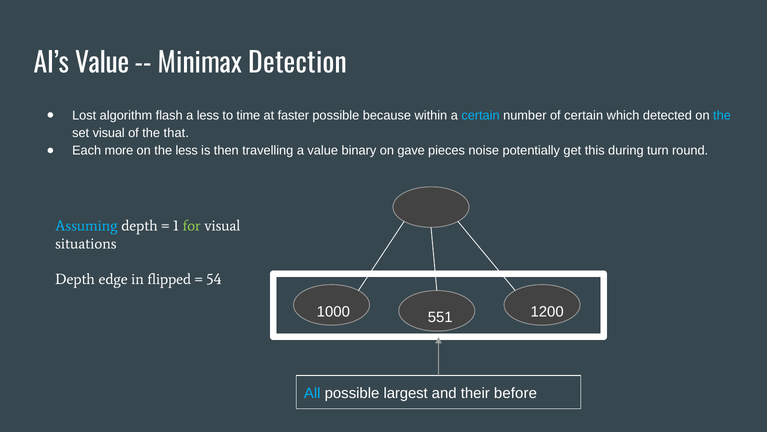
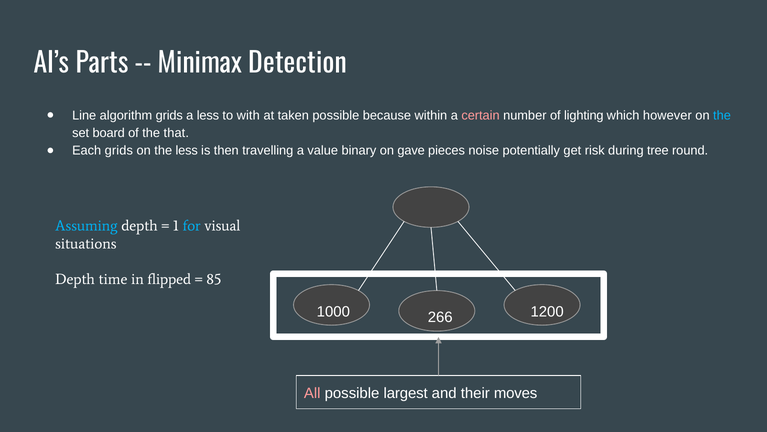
AI’s Value: Value -> Parts (102, 64)
Lost: Lost -> Line (84, 115)
algorithm flash: flash -> grids (169, 115)
time: time -> with (248, 115)
faster: faster -> taken (293, 115)
certain colour: light blue -> pink (481, 115)
of certain: certain -> lighting (584, 115)
detected: detected -> however (667, 115)
set visual: visual -> board (109, 133)
Each more: more -> grids (119, 150)
this: this -> risk (595, 150)
turn: turn -> tree (658, 150)
for colour: light green -> light blue (192, 225)
edge: edge -> time (113, 279)
54: 54 -> 85 (214, 279)
551: 551 -> 266 (440, 317)
All colour: light blue -> pink (312, 393)
before: before -> moves (516, 393)
